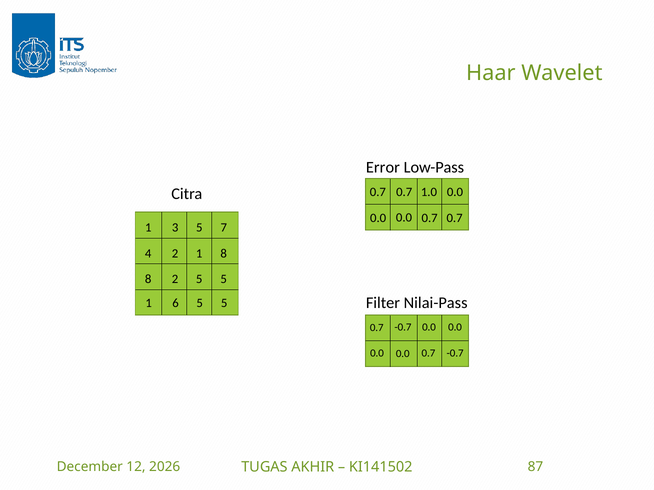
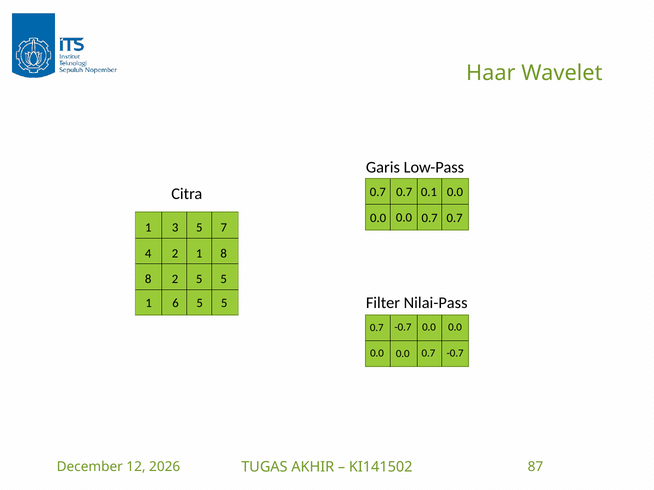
Error: Error -> Garis (383, 168)
1.0: 1.0 -> 0.1 (429, 192)
